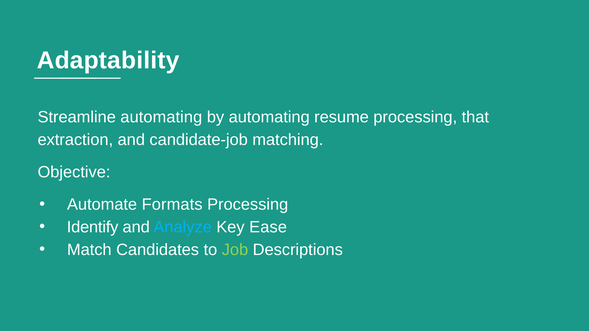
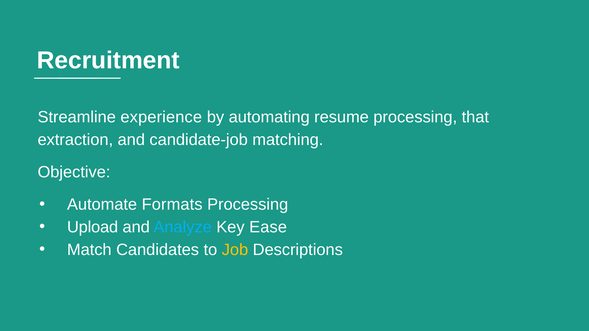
Adaptability: Adaptability -> Recruitment (108, 60)
Streamline automating: automating -> experience (161, 117)
Identify: Identify -> Upload (93, 227)
Job colour: light green -> yellow (235, 250)
